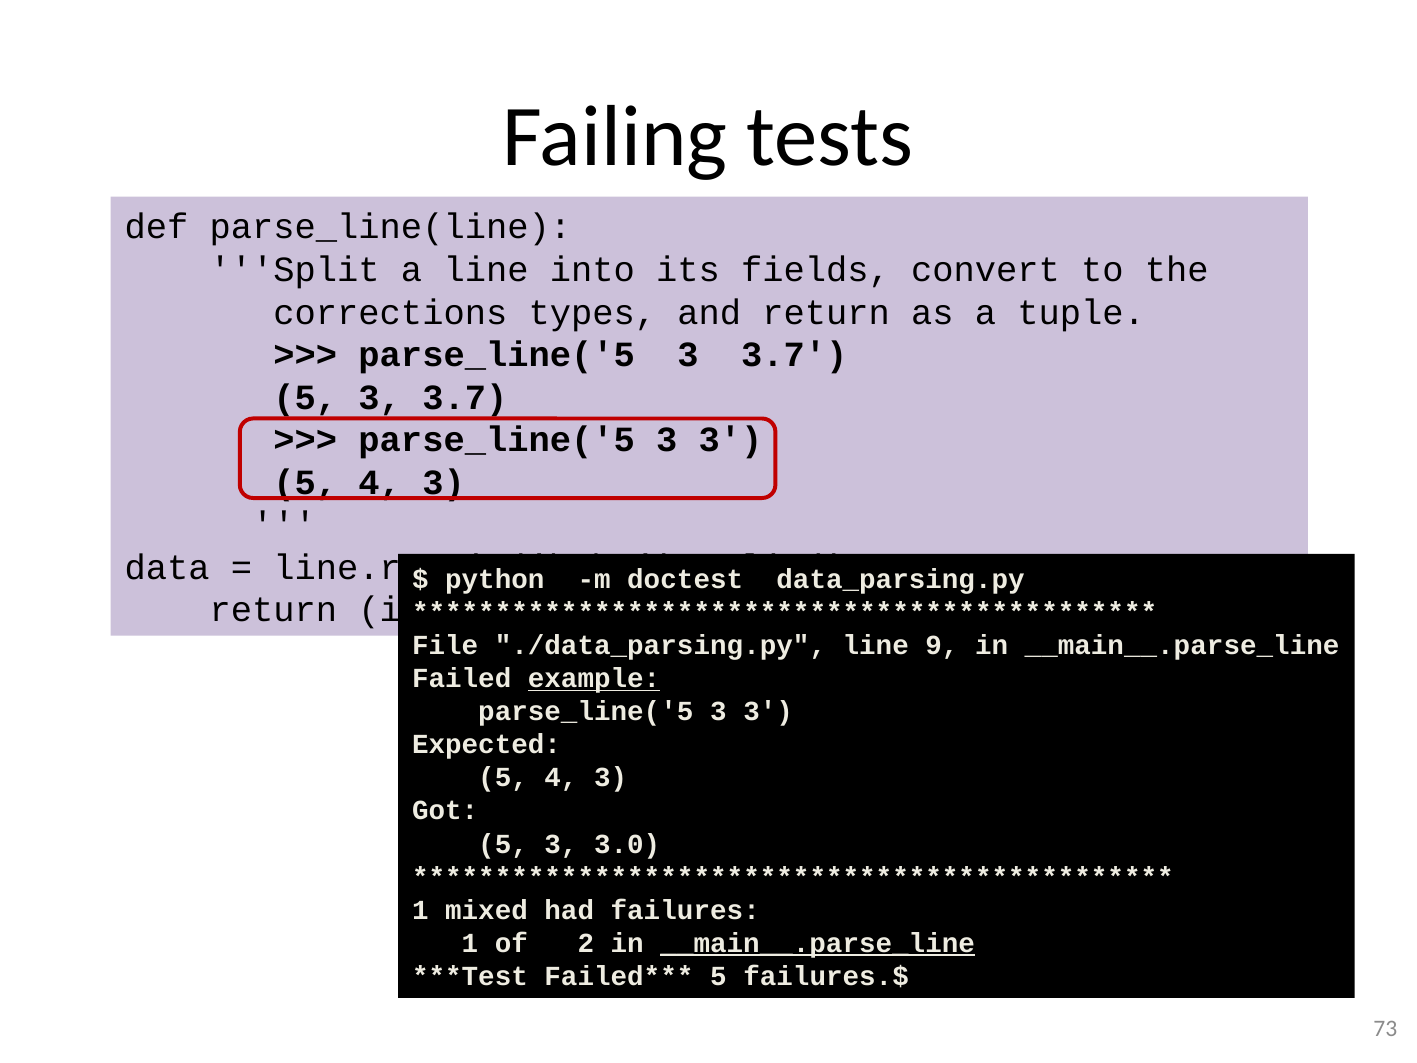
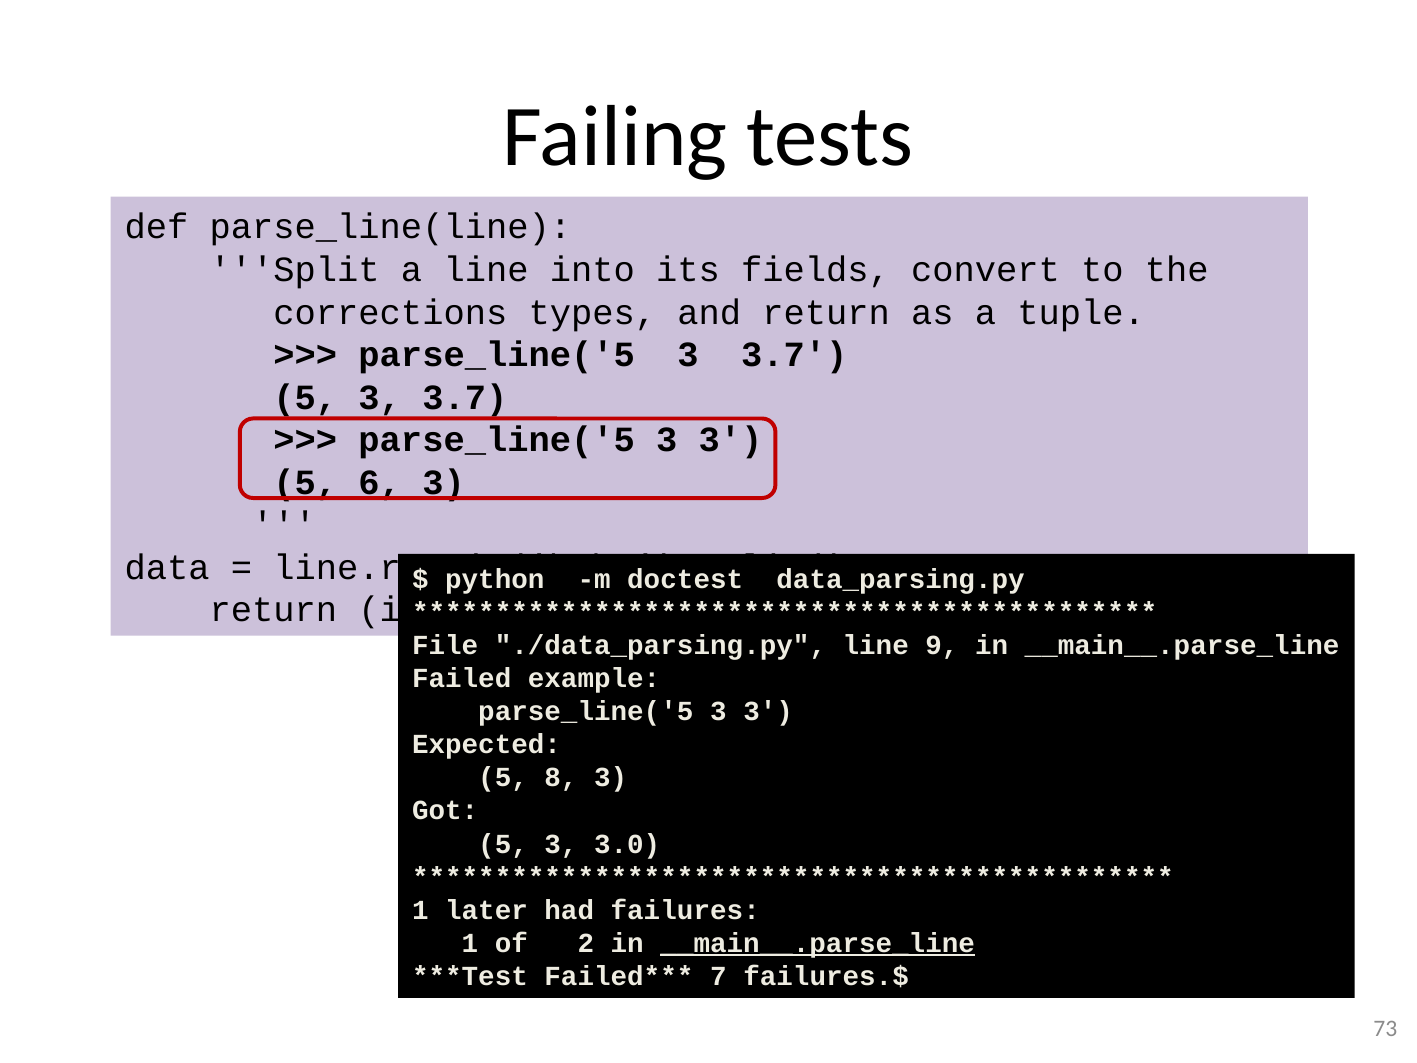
4: 4 -> 6 (380, 482)
example underline: present -> none (594, 678)
4: 4 -> 8 (561, 778)
mixed: mixed -> later (486, 910)
5: 5 -> 7 (718, 976)
